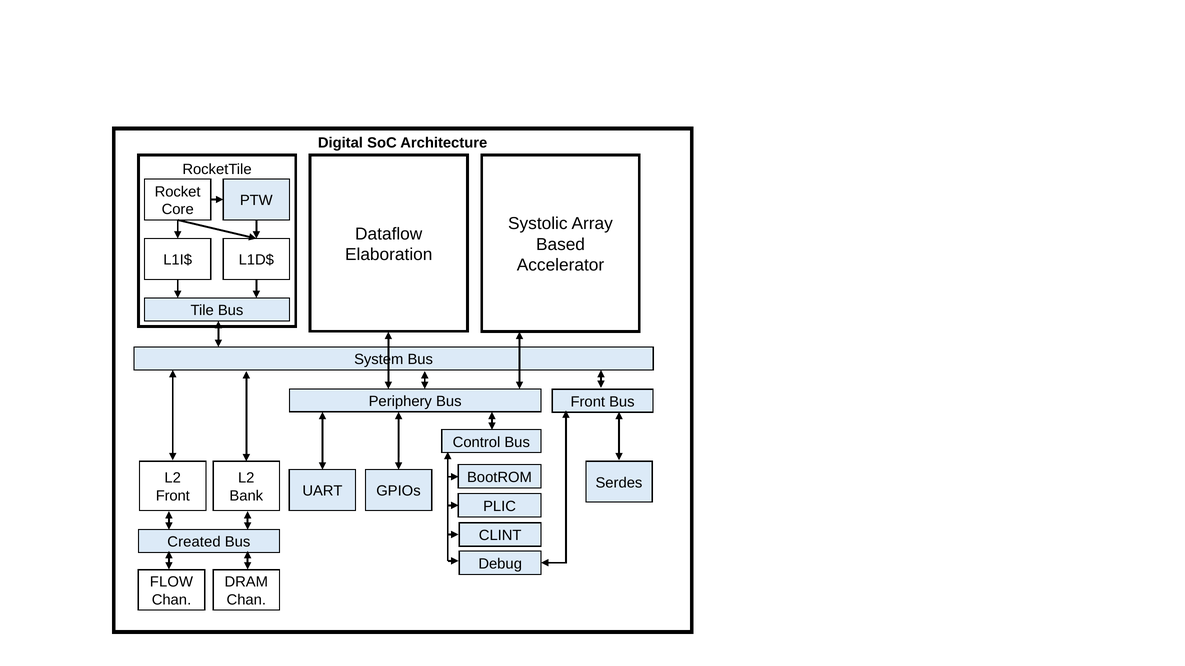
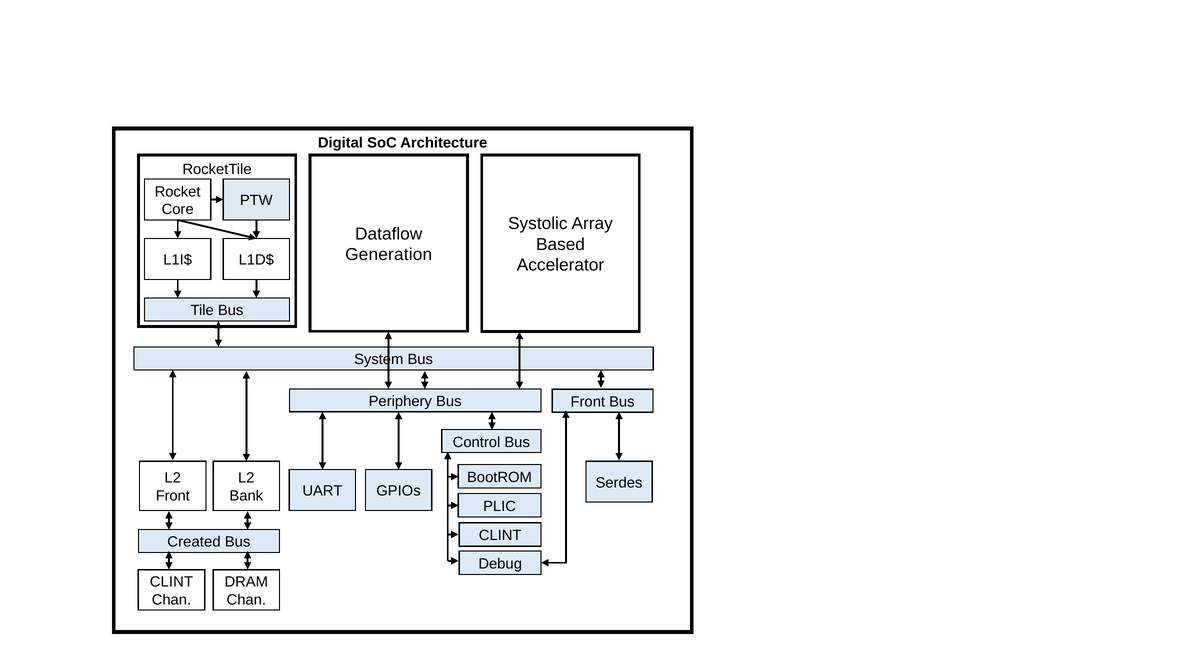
Elaboration: Elaboration -> Generation (389, 255)
FLOW: FLOW -> CLINT (171, 583)
